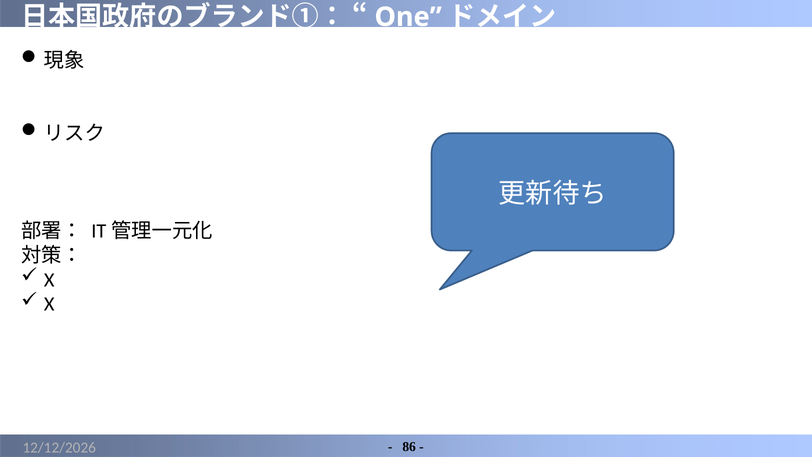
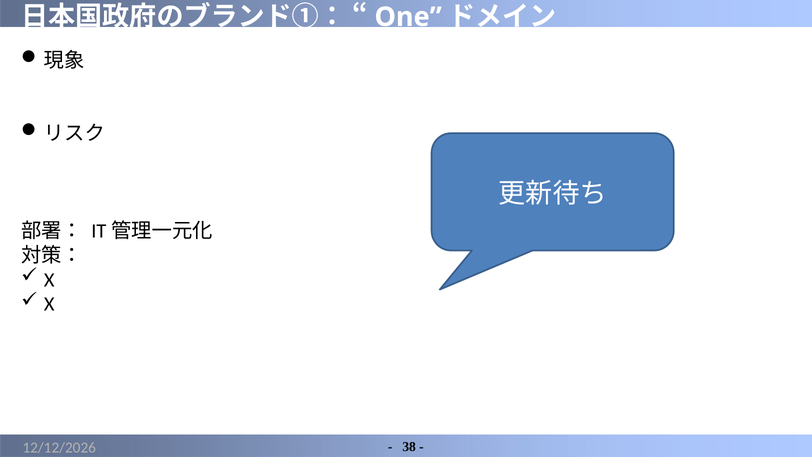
86: 86 -> 38 (409, 446)
